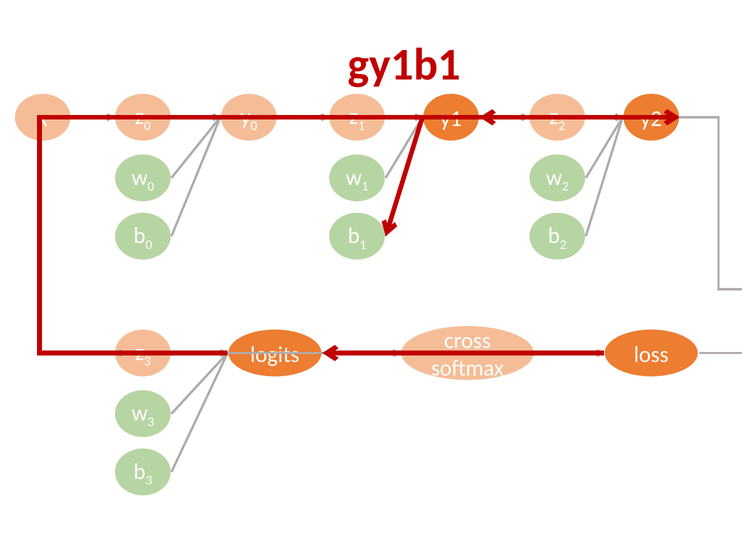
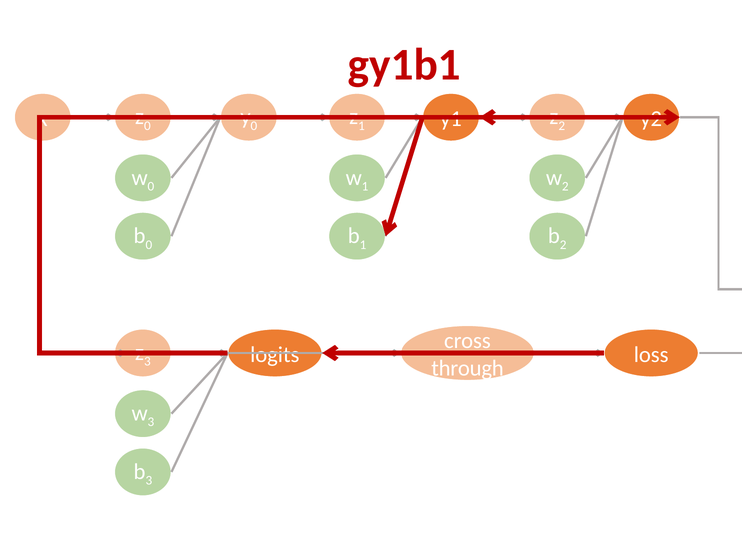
softmax: softmax -> through (468, 368)
